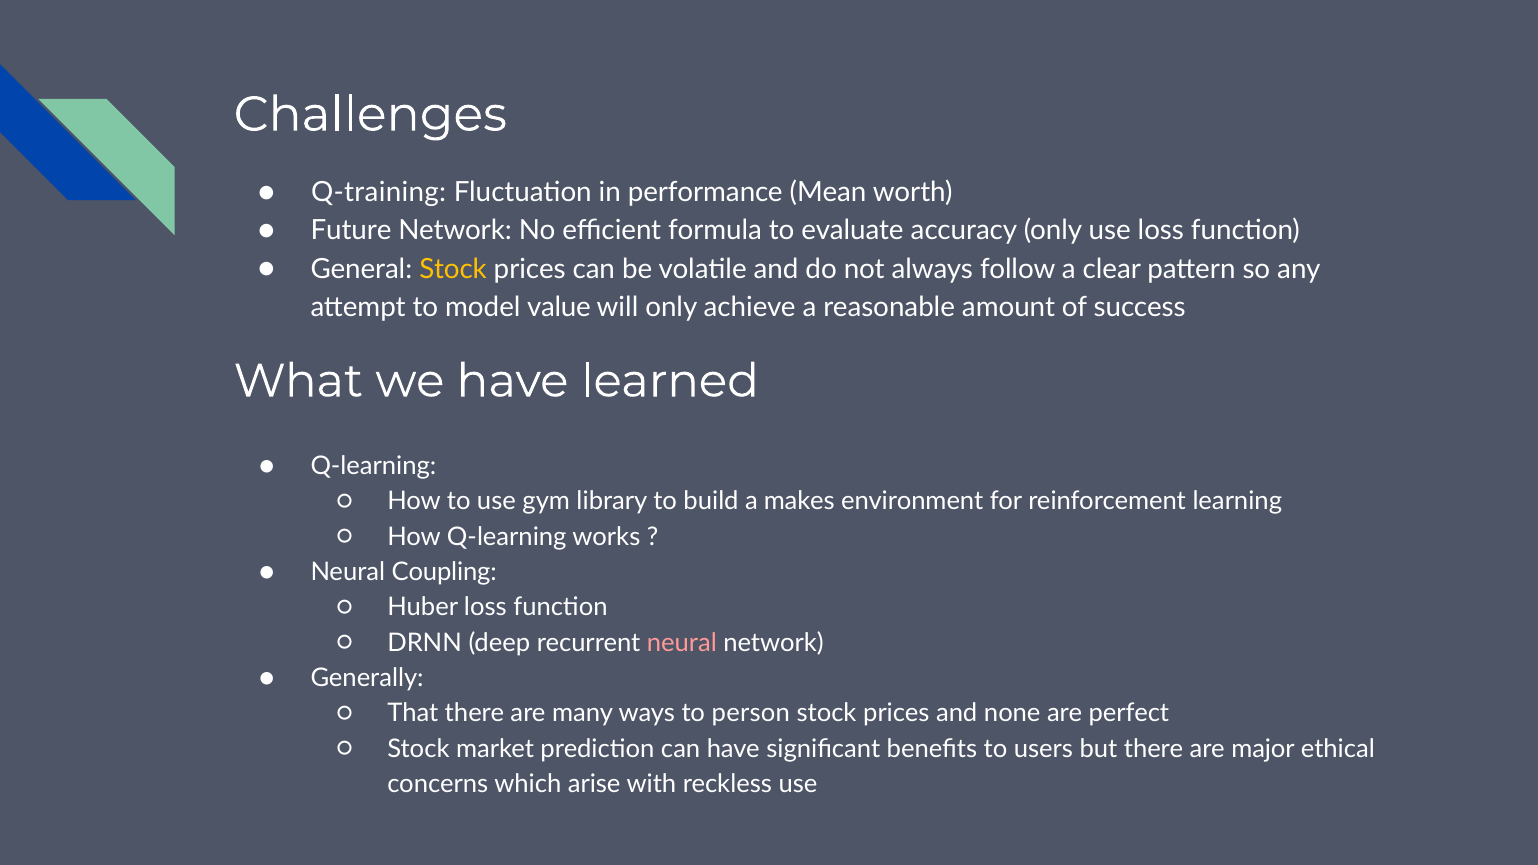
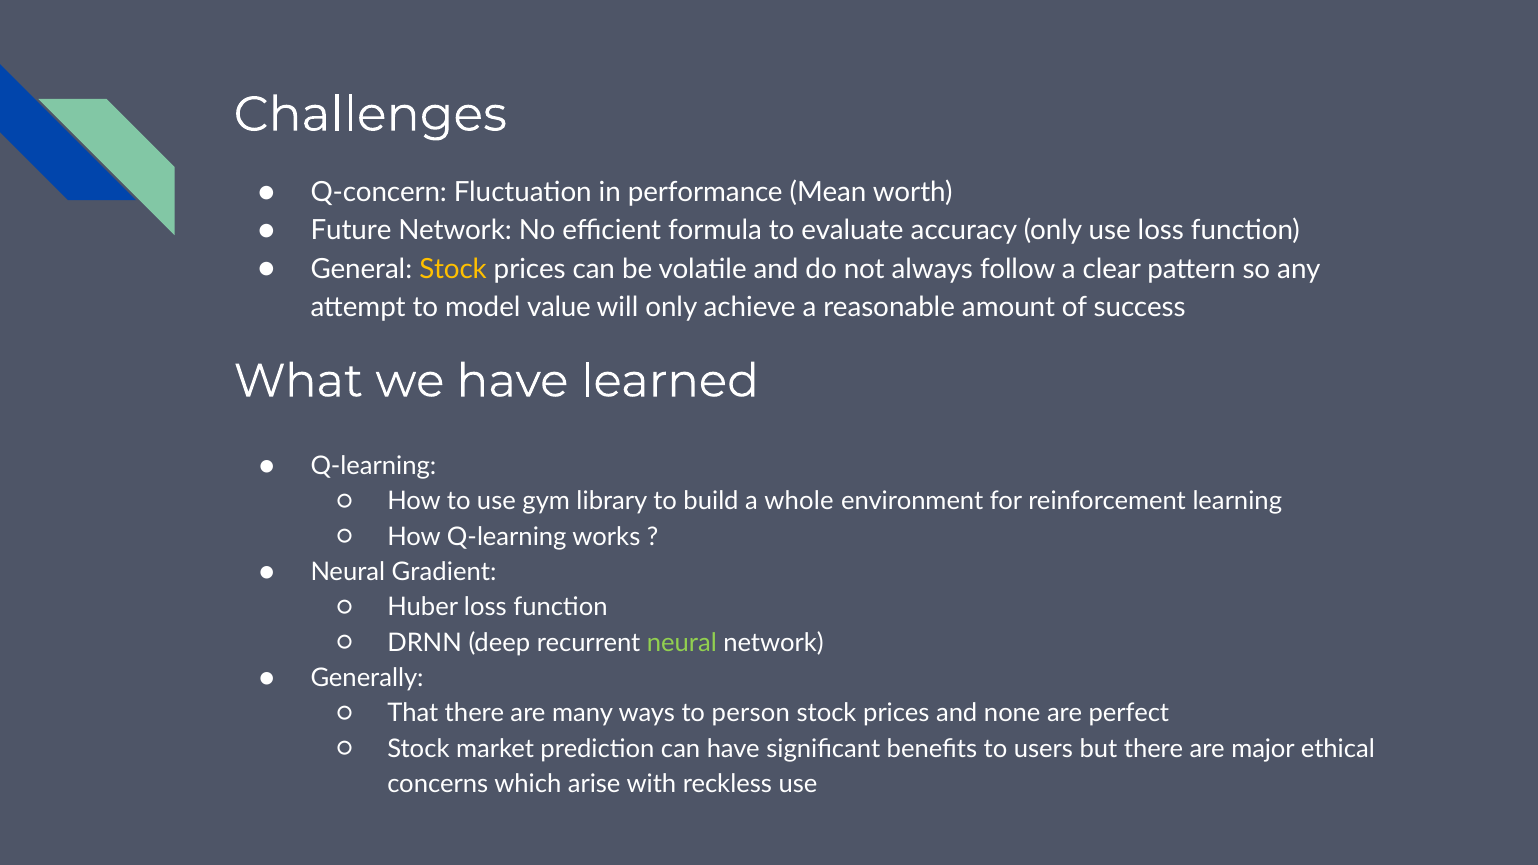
Q-training: Q-training -> Q-concern (379, 193)
makes: makes -> whole (799, 501)
Coupling: Coupling -> Gradient (444, 572)
neural colour: pink -> light green (682, 643)
